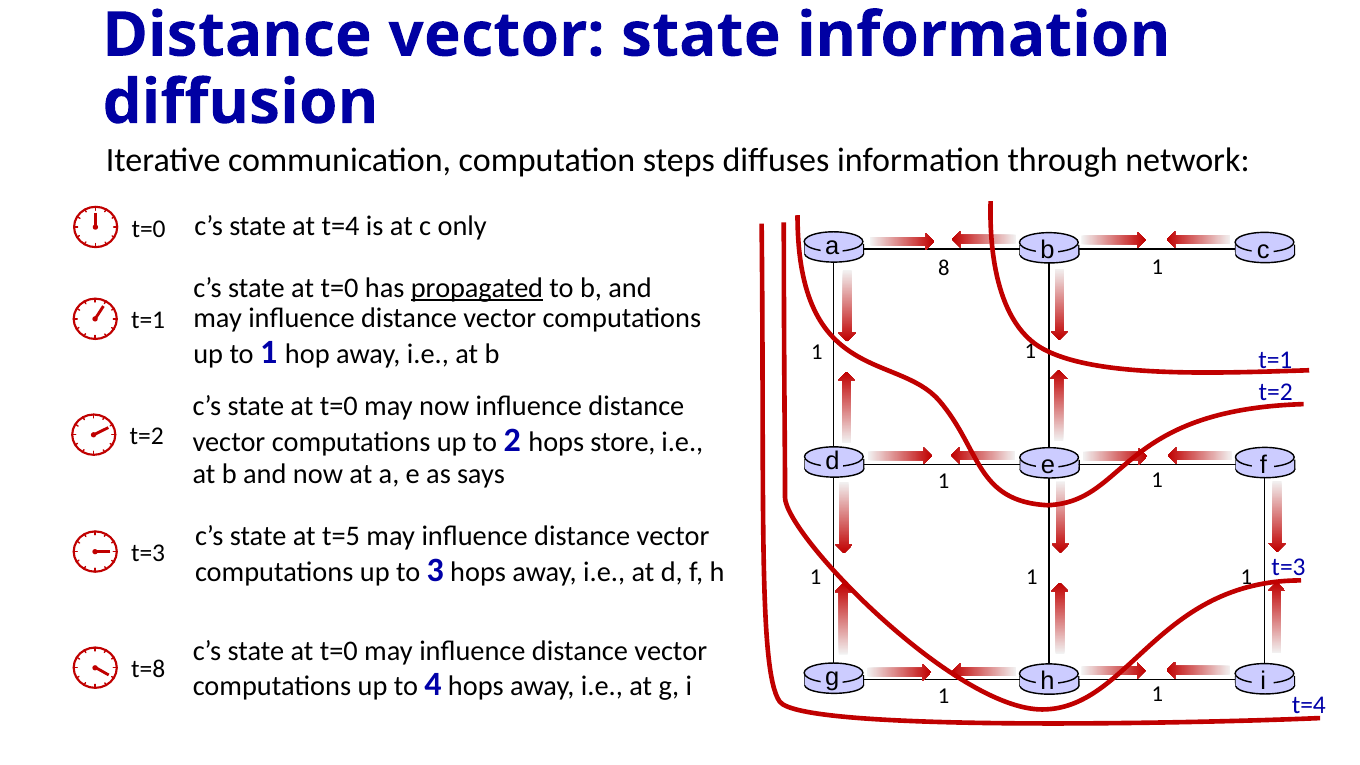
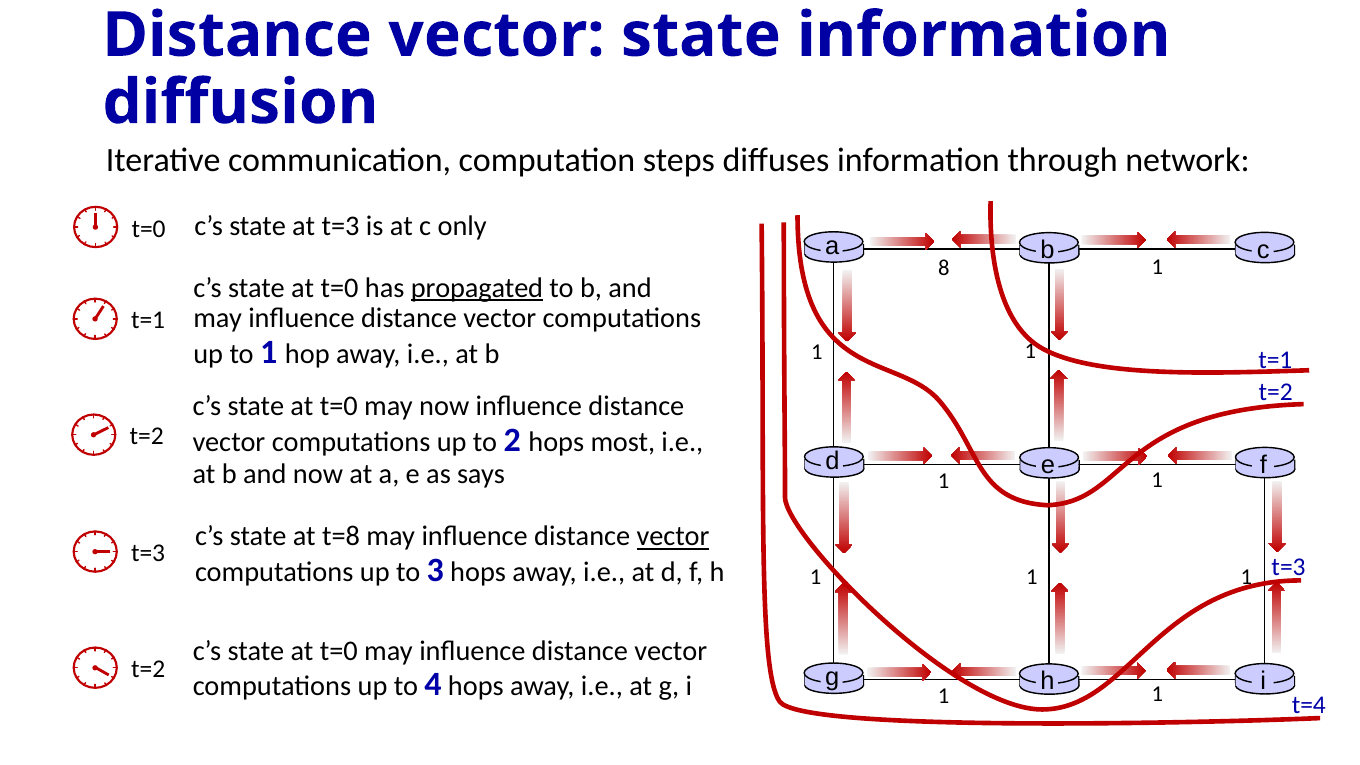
at t=4: t=4 -> t=3 (341, 227)
store: store -> most (623, 442)
t=5: t=5 -> t=8 (341, 536)
vector underline: none -> present (673, 536)
t=8: t=8 -> t=2 (148, 669)
